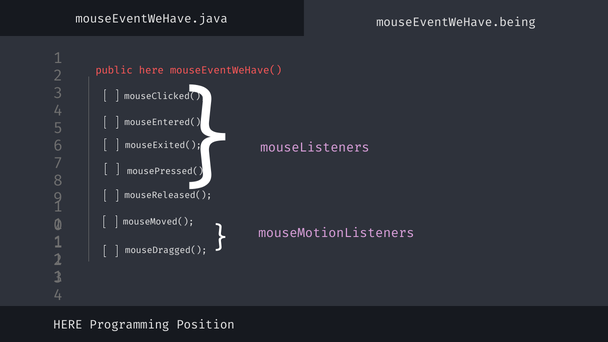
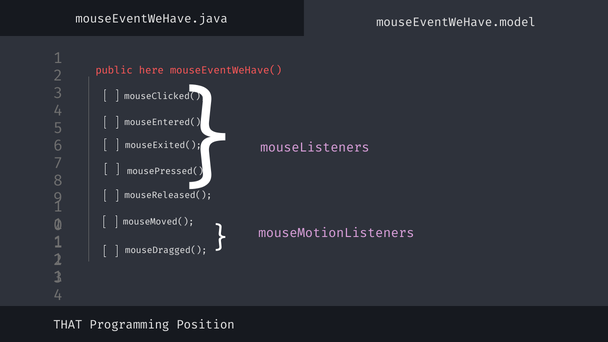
mouseEventWeHave.being: mouseEventWeHave.being -> mouseEventWeHave.model (456, 22)
HERE: HERE -> THAT (68, 325)
